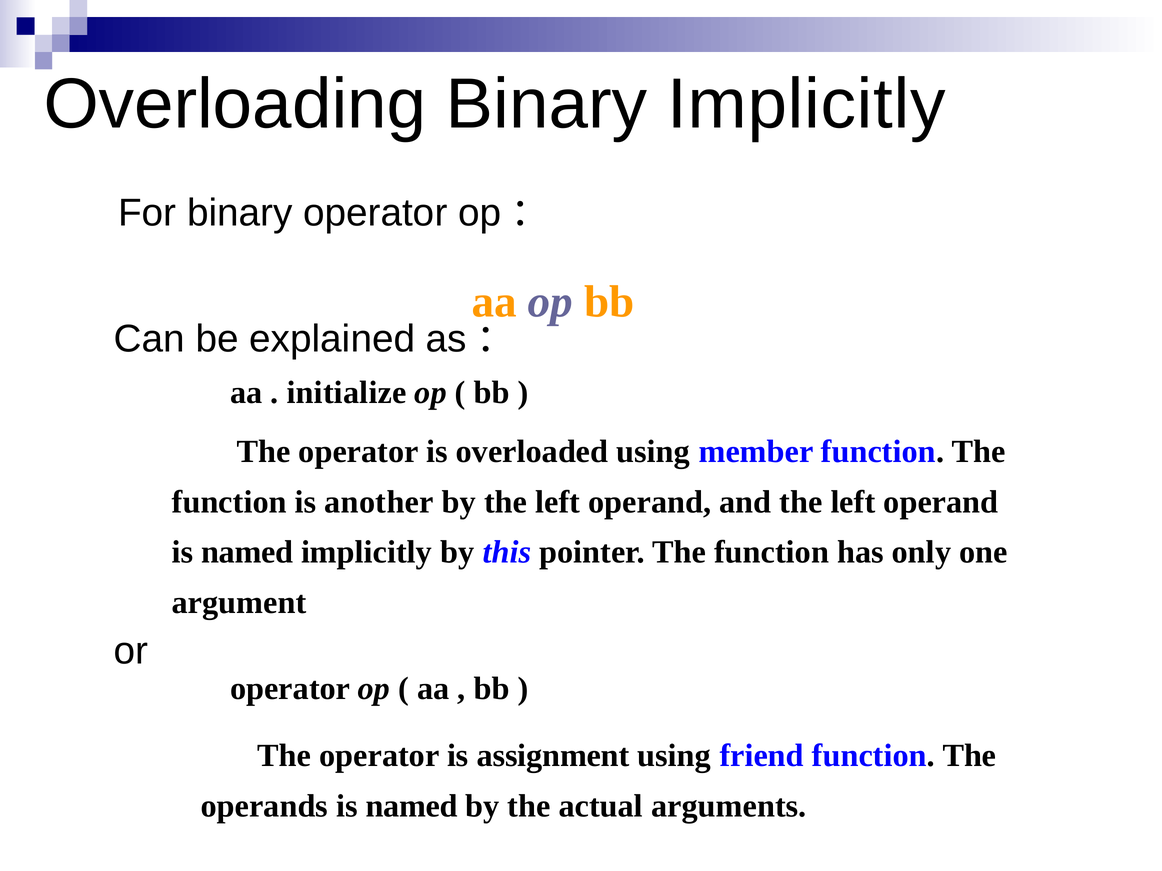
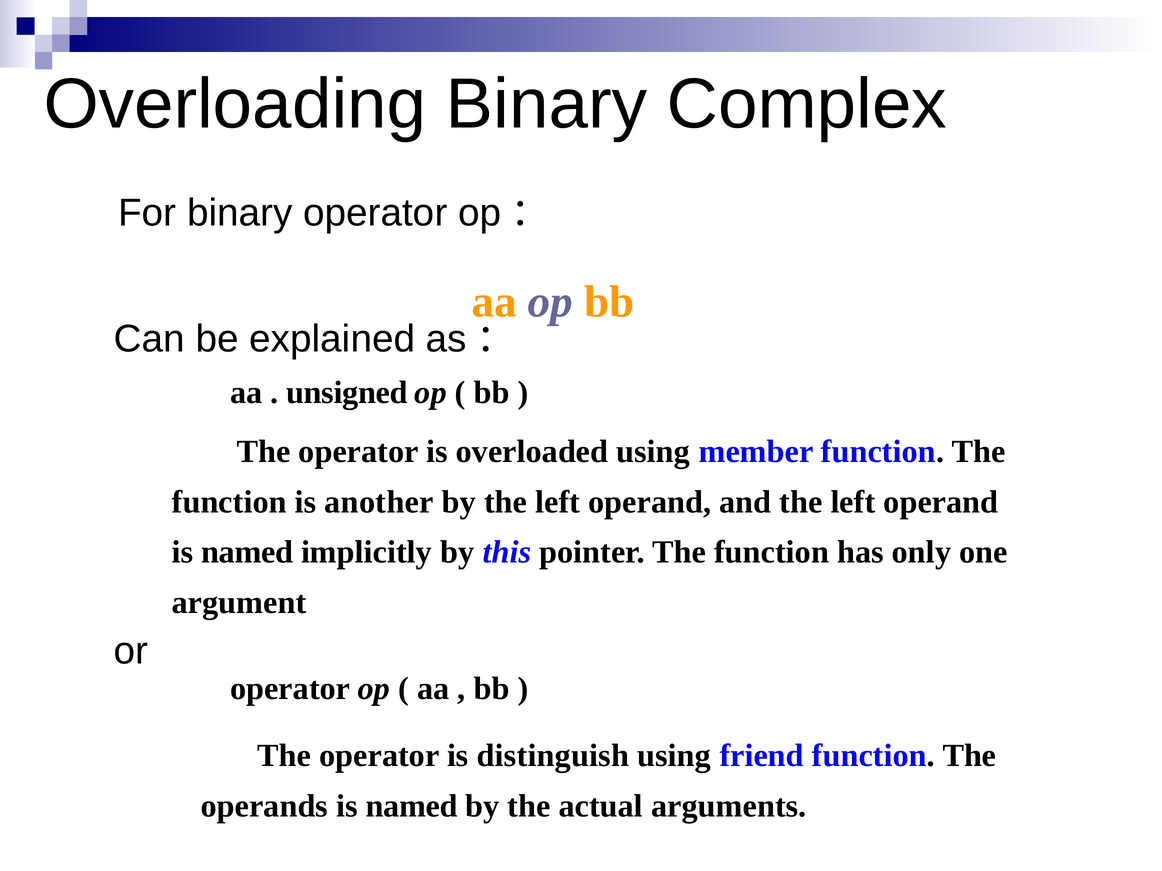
Binary Implicitly: Implicitly -> Complex (807, 104)
initialize: initialize -> unsigned (347, 393)
assignment: assignment -> distinguish (553, 756)
